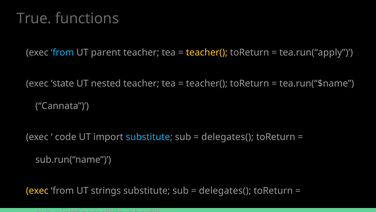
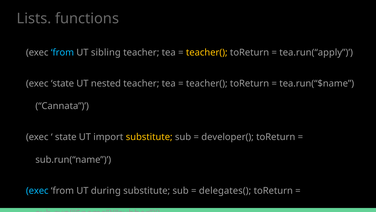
True: True -> Lists (34, 19)
parent: parent -> sibling (106, 52)
code: code -> state (66, 137)
substitute colour: light blue -> yellow (149, 137)
delegates(: delegates( -> developer( (228, 137)
exec colour: yellow -> light blue (37, 190)
strings: strings -> during (106, 190)
